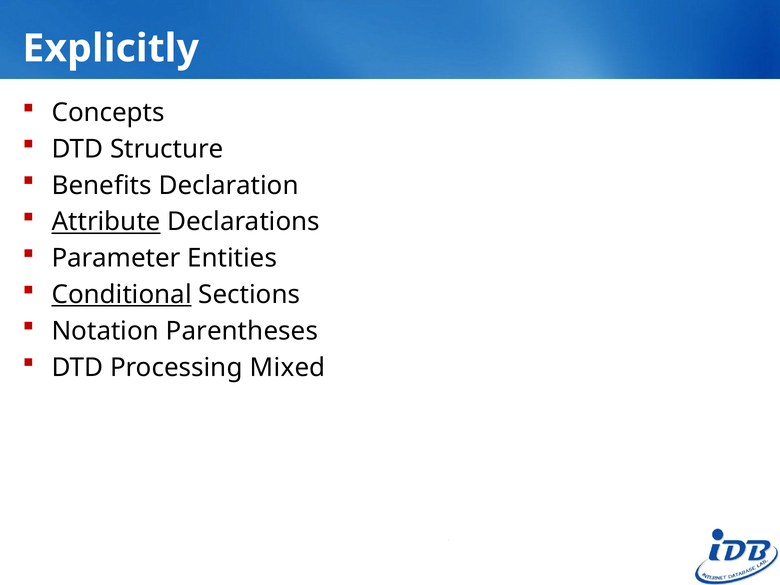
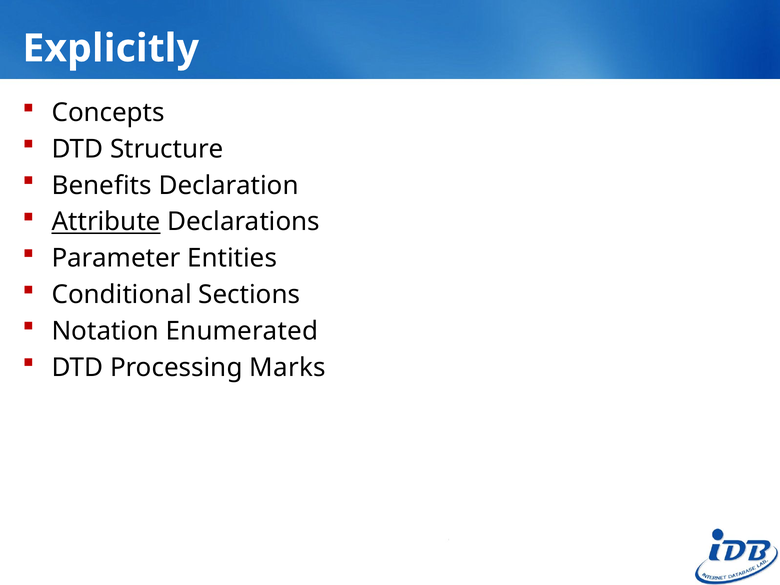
Conditional underline: present -> none (122, 295)
Parentheses: Parentheses -> Enumerated (242, 331)
Mixed: Mixed -> Marks (288, 367)
